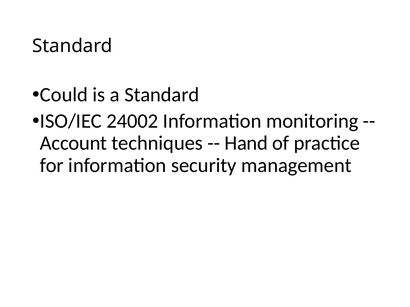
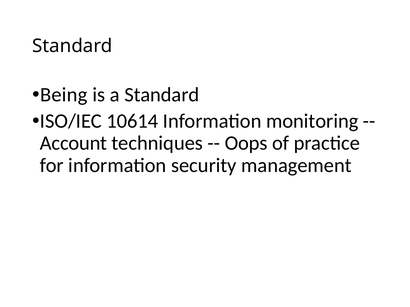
Could: Could -> Being (64, 95)
24002: 24002 -> 10614 (132, 121)
Hand: Hand -> Oops (246, 143)
